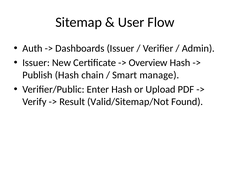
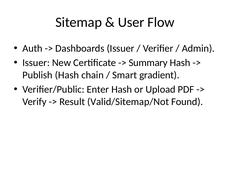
Overview: Overview -> Summary (148, 63)
manage: manage -> gradient (159, 75)
